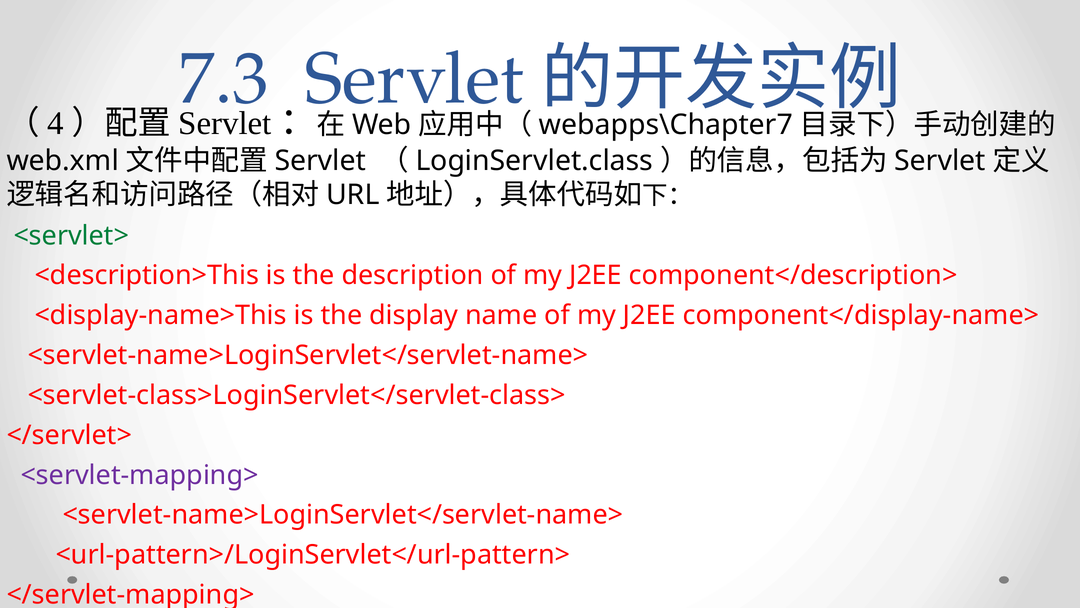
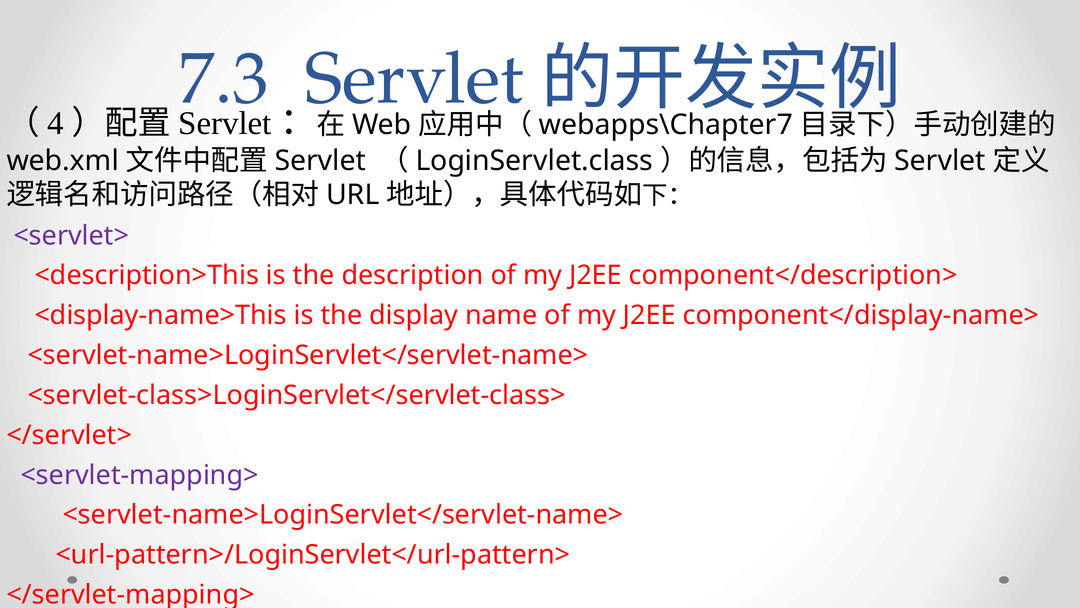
<servlet> colour: green -> purple (71, 235)
